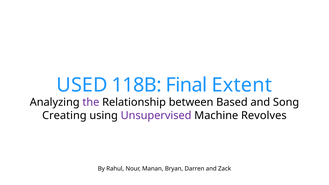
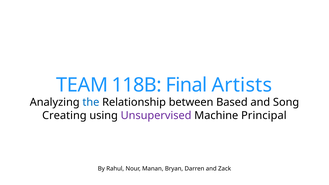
USED: USED -> TEAM (82, 85)
Extent: Extent -> Artists (242, 85)
the colour: purple -> blue (91, 102)
Revolves: Revolves -> Principal (264, 115)
